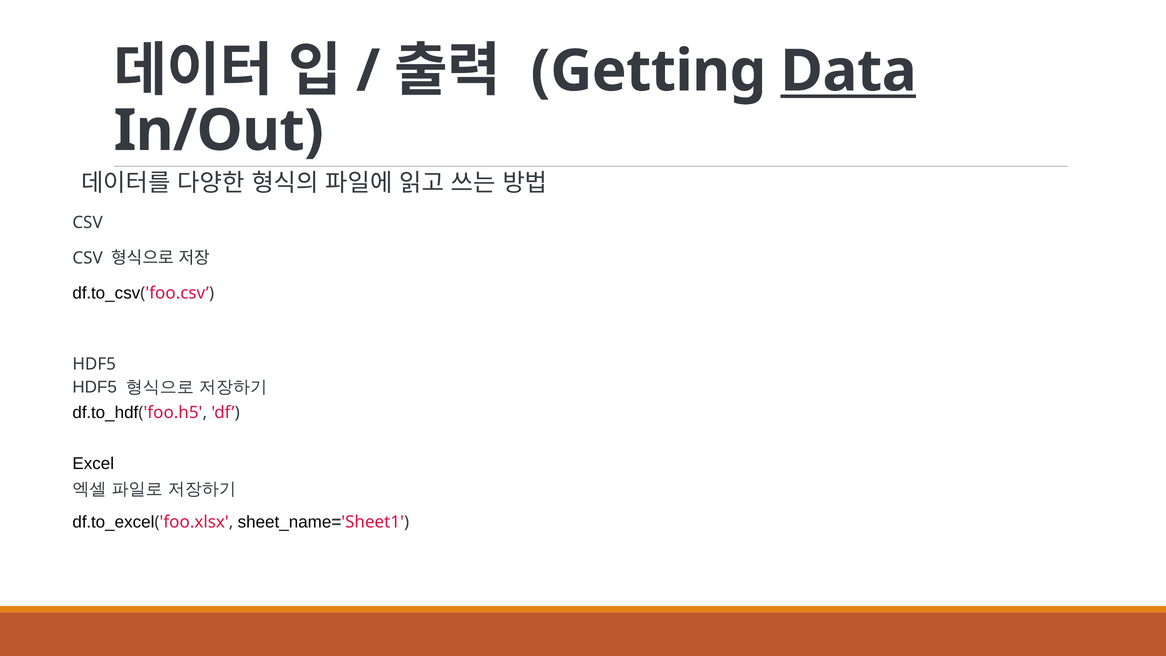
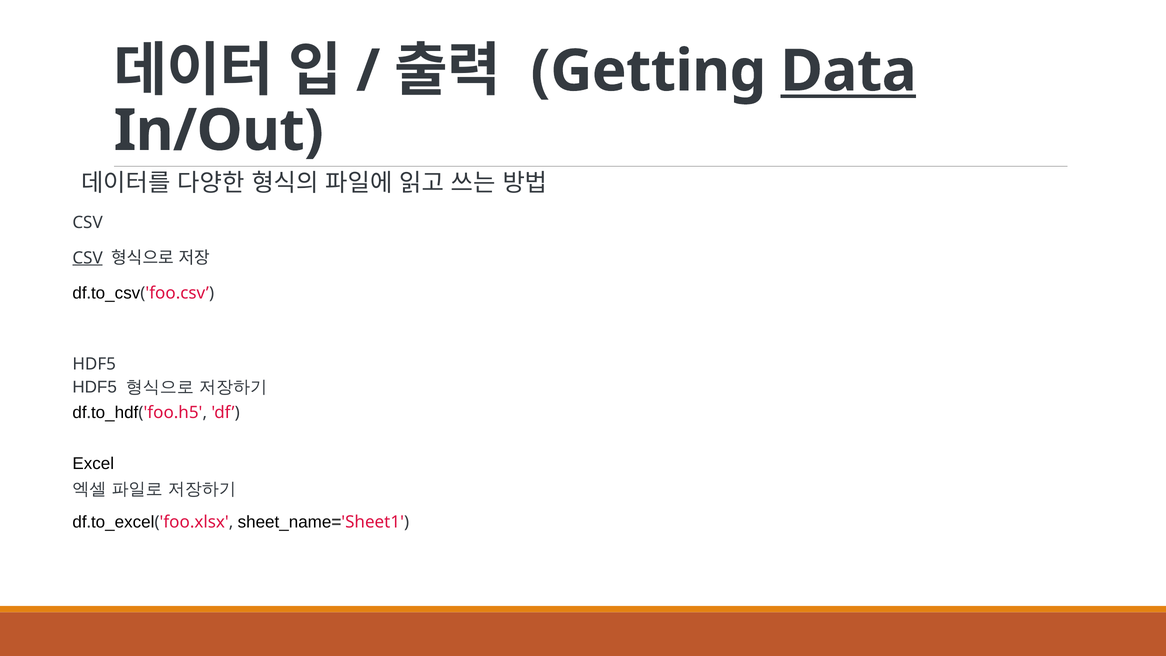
CSV underline: none -> present (88, 258)
